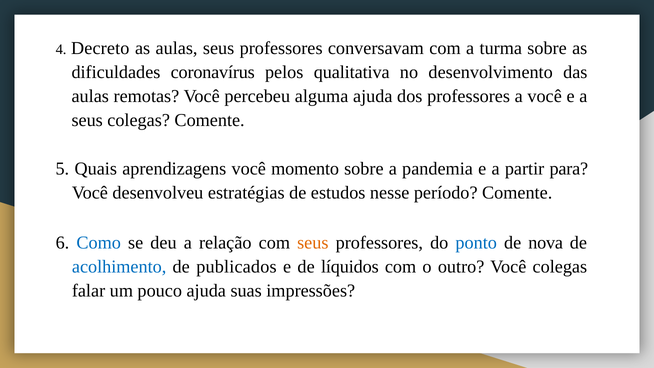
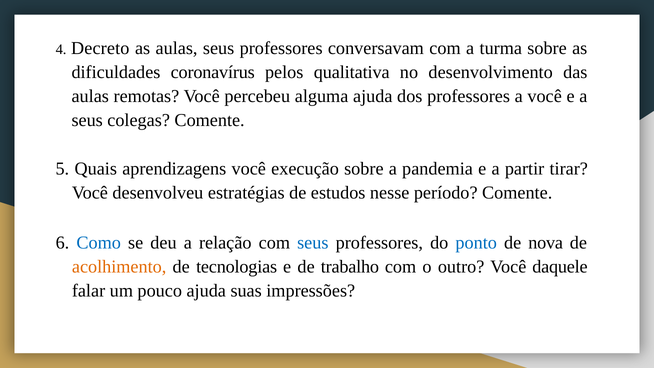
momento: momento -> execução (305, 169)
para: para -> tirar (569, 169)
seus colour: orange -> blue (313, 242)
acolhimento colour: blue -> orange (119, 266)
publicados: publicados -> tecnologias (237, 266)
líquidos: líquidos -> trabalho (350, 266)
Você colegas: colegas -> daquele (560, 266)
